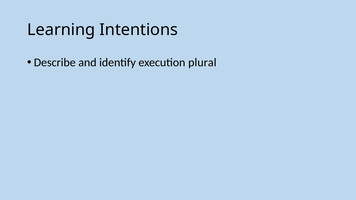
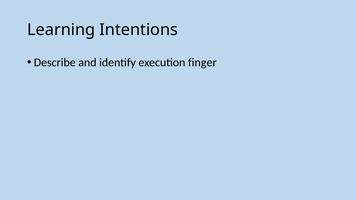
plural: plural -> finger (202, 63)
